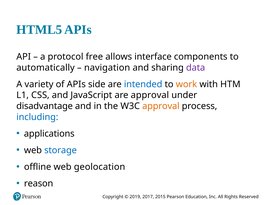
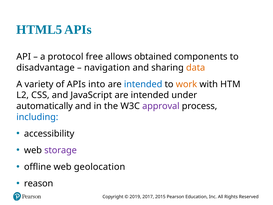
interface: interface -> obtained (153, 57)
automatically: automatically -> disadvantage (46, 68)
data colour: purple -> orange (196, 68)
side: side -> into (97, 84)
1: 1 -> 2 (25, 95)
JavaScript are approval: approval -> intended (150, 95)
disadvantage: disadvantage -> automatically (45, 106)
approval colour: orange -> purple (161, 106)
applications: applications -> accessibility (49, 133)
storage colour: blue -> purple (61, 150)
